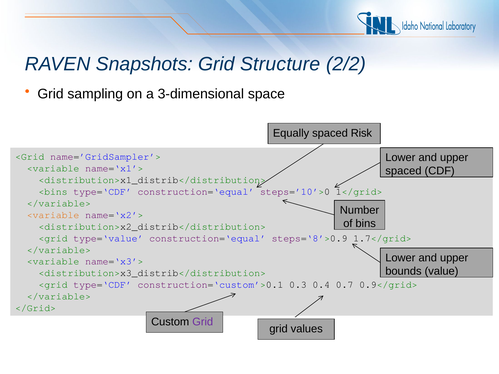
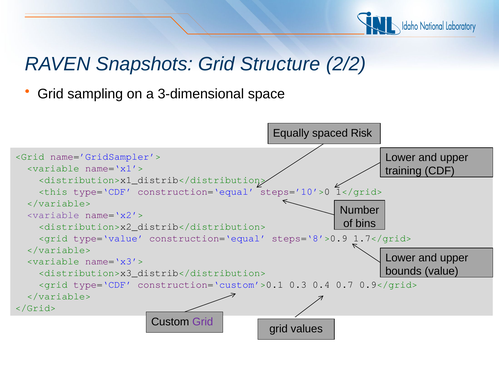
spaced: spaced -> training (403, 171)
<bins: <bins -> <this (53, 192)
<variable colour: orange -> purple (53, 215)
